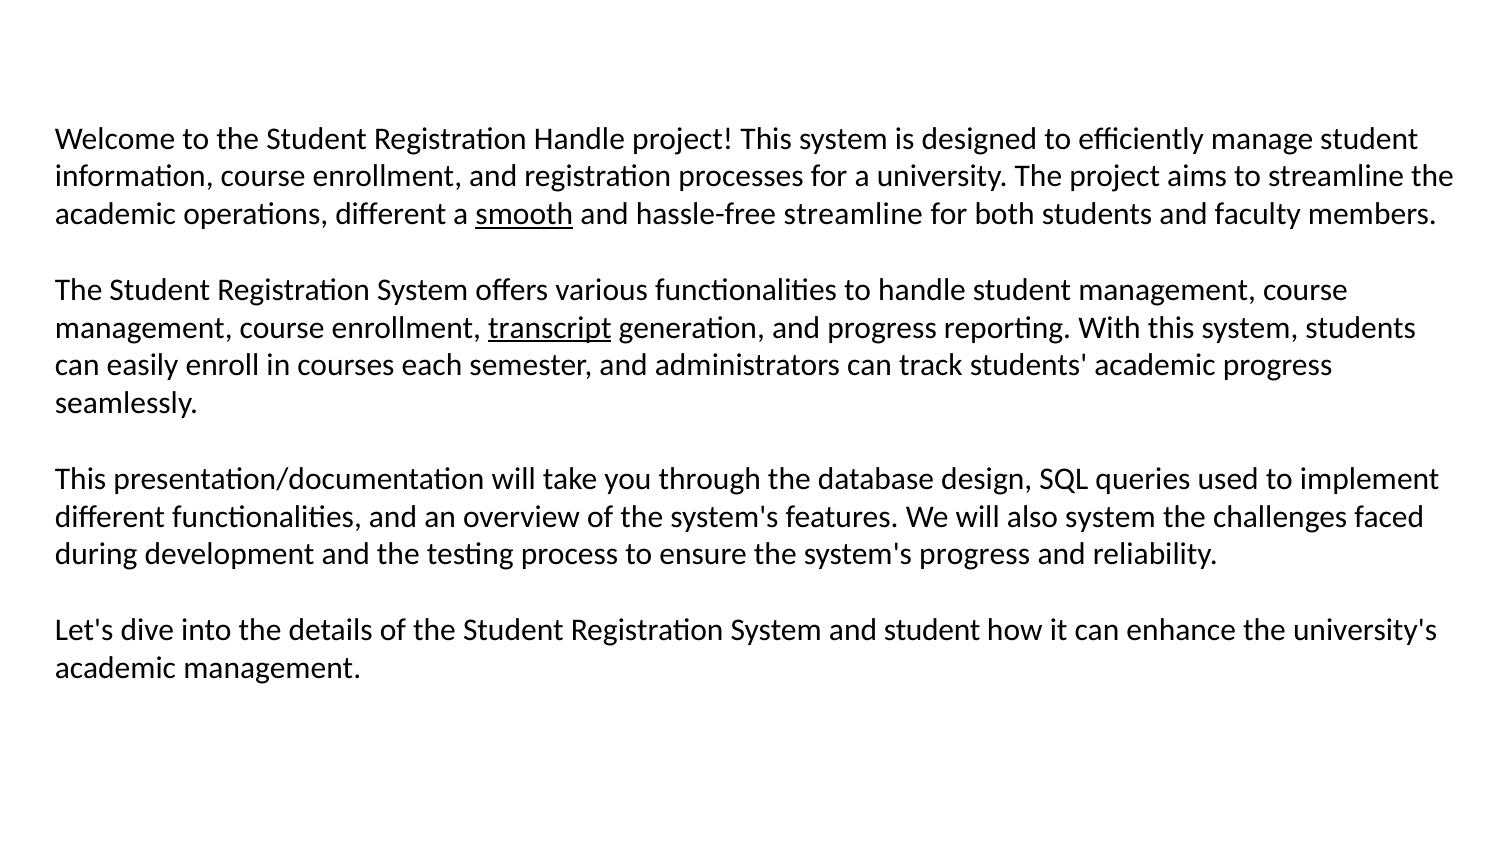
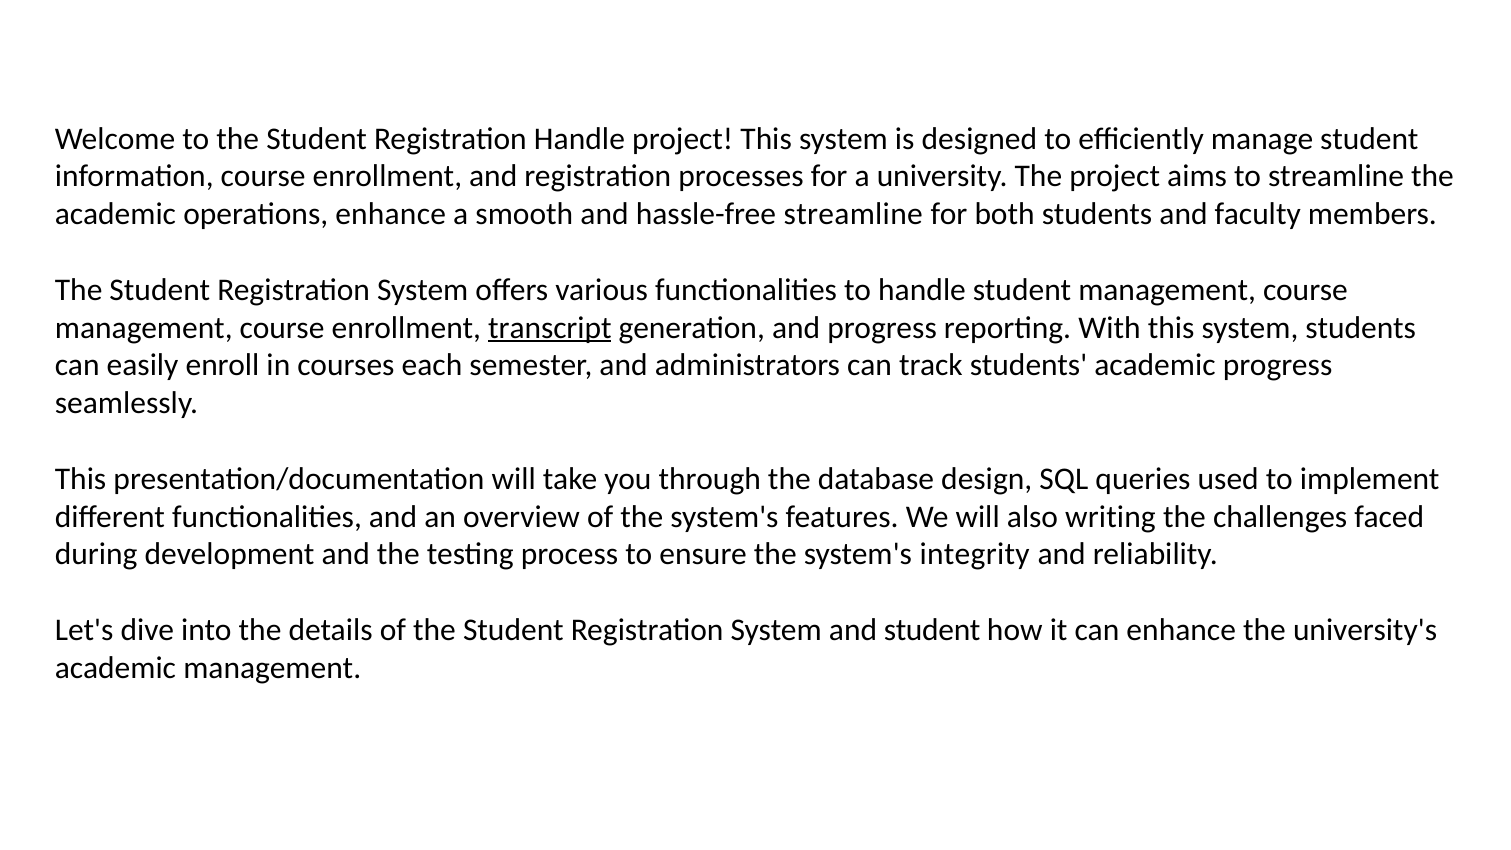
operations different: different -> enhance (391, 214)
smooth underline: present -> none (524, 214)
also system: system -> writing (1111, 517)
system's progress: progress -> integrity (975, 554)
